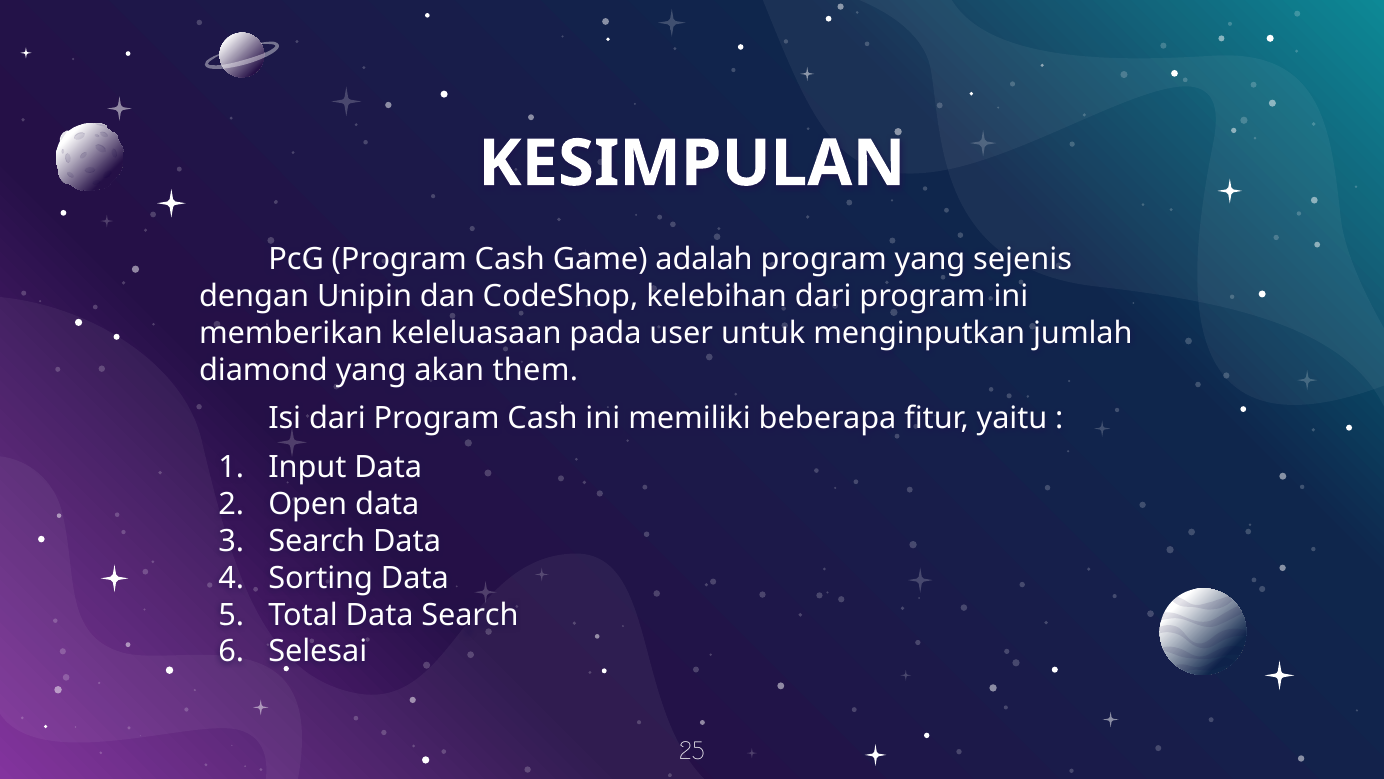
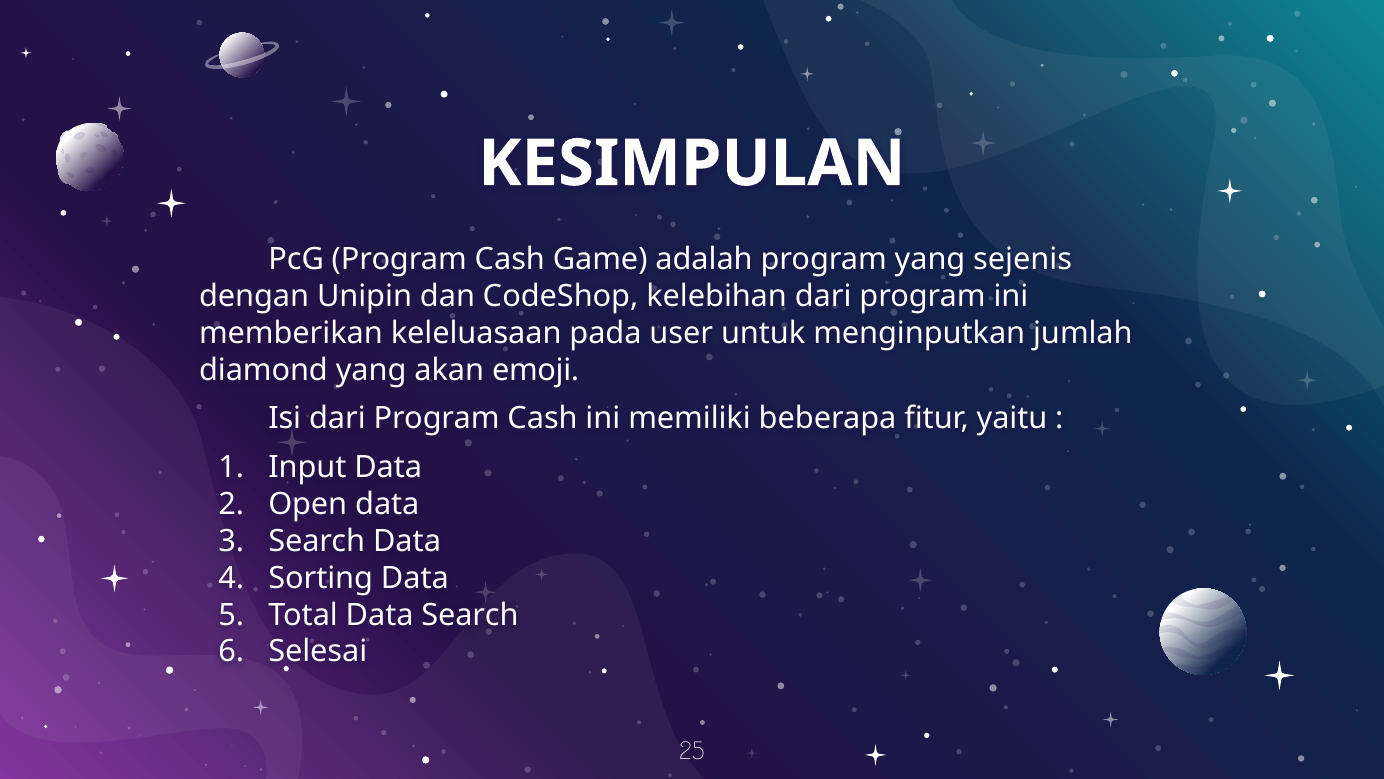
them: them -> emoji (536, 370)
